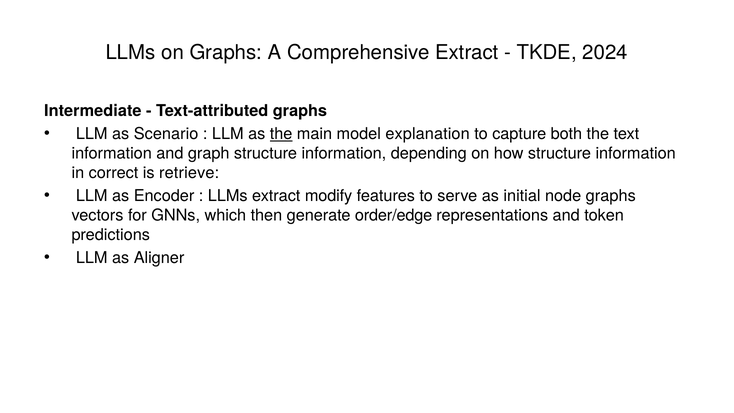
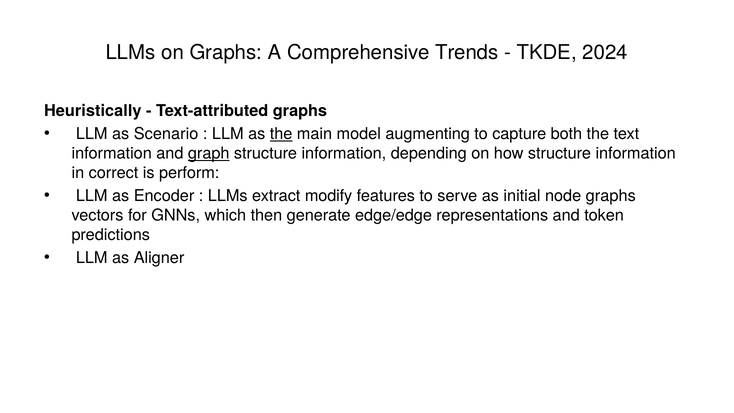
Comprehensive Extract: Extract -> Trends (467, 52)
Intermediate: Intermediate -> Heuristically (93, 111)
explanation: explanation -> augmenting (428, 134)
graph underline: none -> present (209, 153)
retrieve: retrieve -> perform (189, 173)
order/edge: order/edge -> edge/edge (394, 215)
